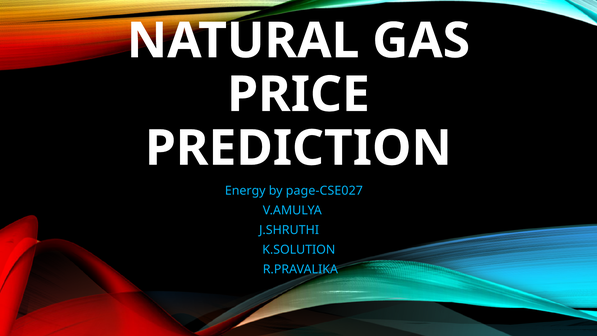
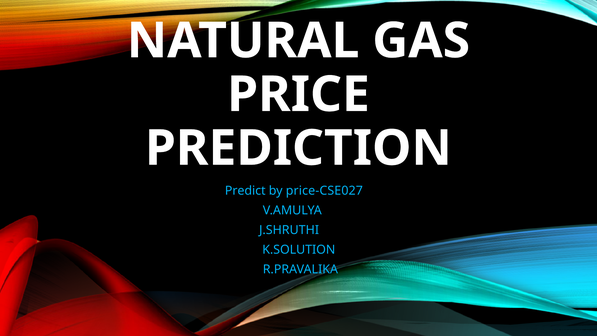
Energy: Energy -> Predict (245, 191)
page-CSE027: page-CSE027 -> price-CSE027 (324, 191)
